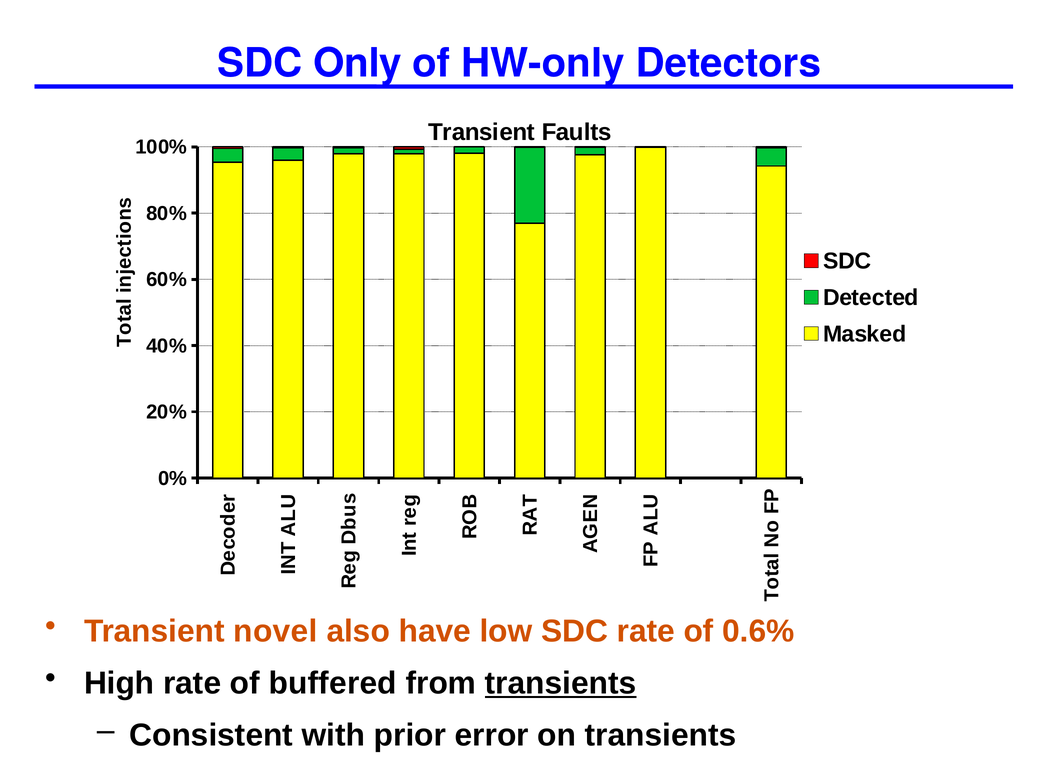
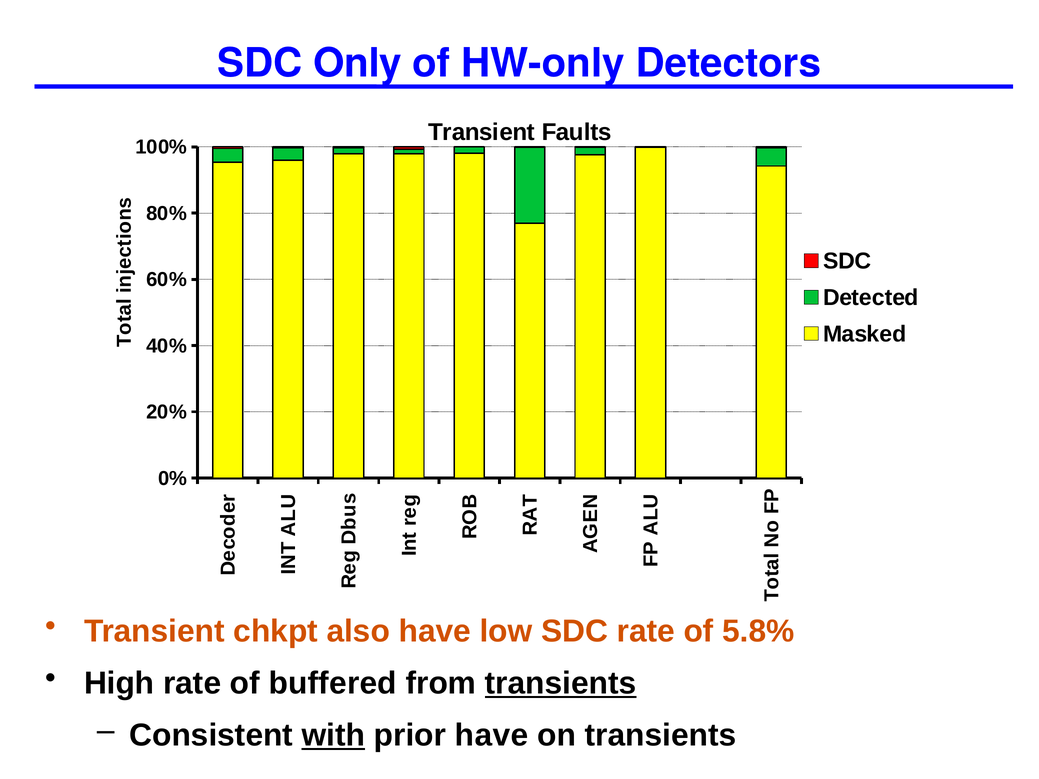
novel: novel -> chkpt (276, 631)
0.6%: 0.6% -> 5.8% (758, 631)
with underline: none -> present (333, 736)
prior error: error -> have (492, 736)
